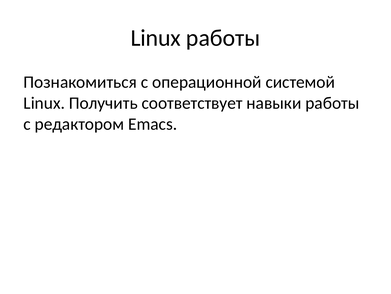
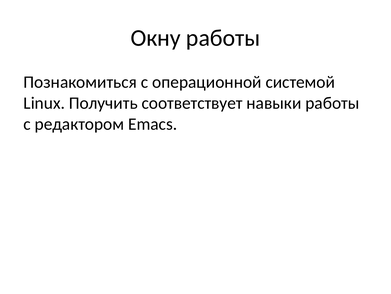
Linux: Linux -> Окну (156, 38)
